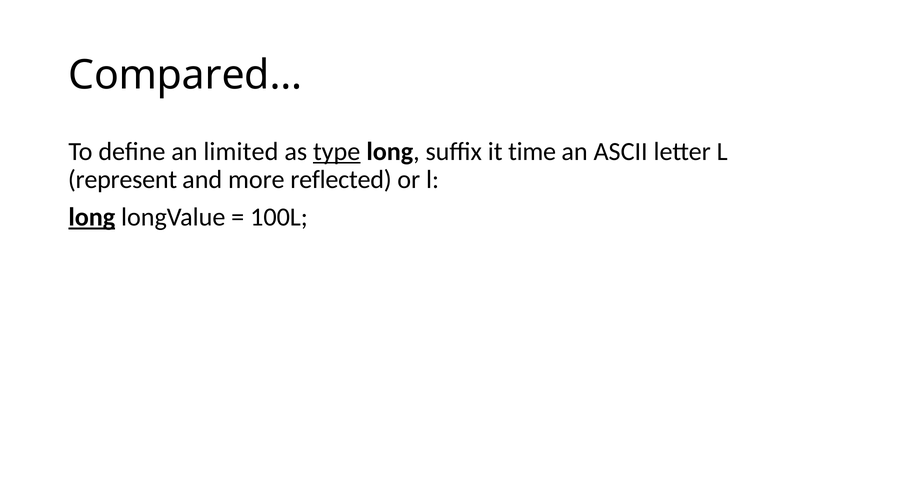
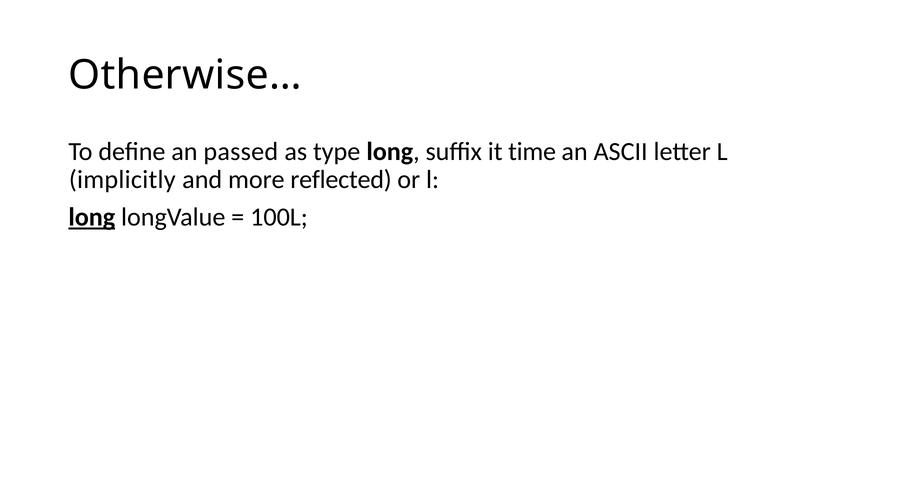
Compared…: Compared… -> Otherwise… (185, 75)
limited: limited -> passed (241, 152)
type underline: present -> none (337, 152)
represent: represent -> implicitly (122, 180)
